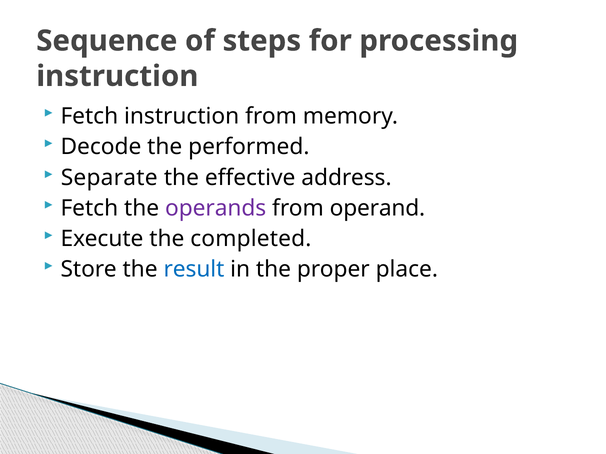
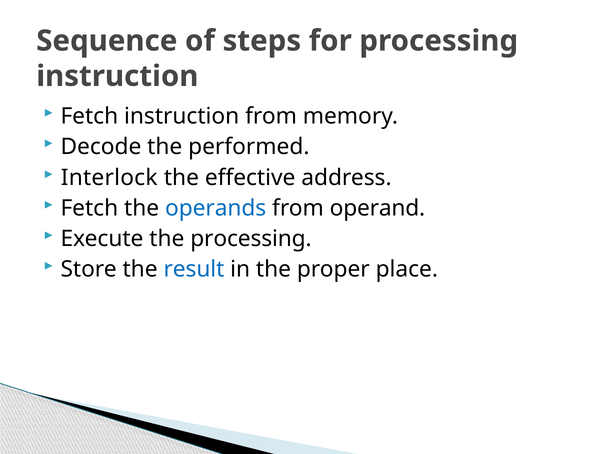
Separate: Separate -> Interlock (109, 178)
operands colour: purple -> blue (216, 208)
the completed: completed -> processing (251, 239)
